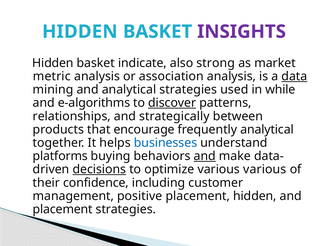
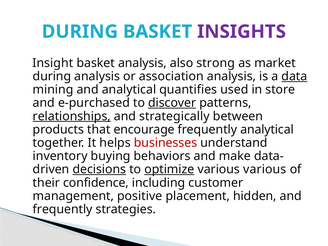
HIDDEN: HIDDEN -> DURING (80, 32)
Hidden: Hidden -> Insight (53, 63)
basket indicate: indicate -> analysis (142, 63)
metric: metric -> during (52, 76)
analytical strategies: strategies -> quantifies (188, 90)
while: while -> store (280, 90)
e-algorithms: e-algorithms -> e-purchased (94, 103)
relationships underline: none -> present (72, 116)
businesses colour: blue -> red (166, 143)
platforms: platforms -> inventory (60, 156)
and underline: present -> none (205, 156)
optimize underline: none -> present (169, 169)
placement: placement -> frequently (63, 209)
